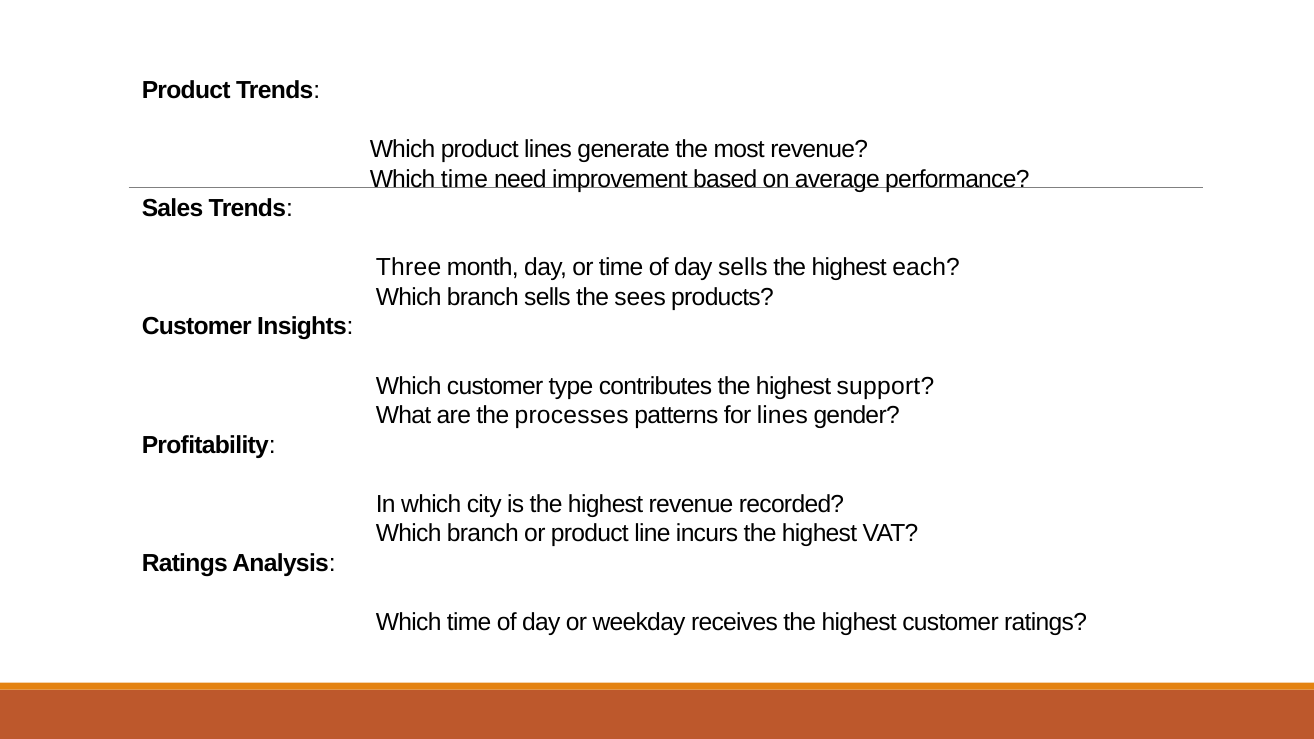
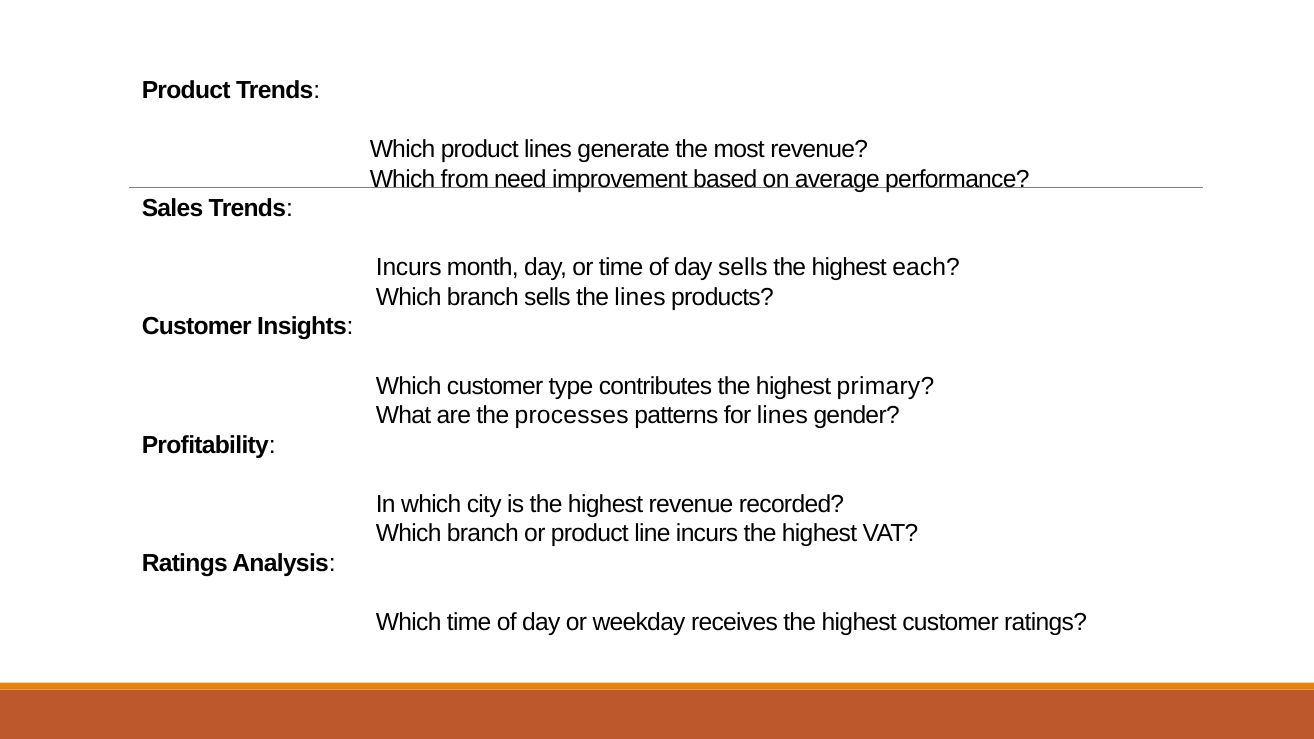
time: time -> from (465, 179)
Three: Three -> Incurs (409, 268)
the sees: sees -> lines (640, 297)
support: support -> primary (885, 386)
